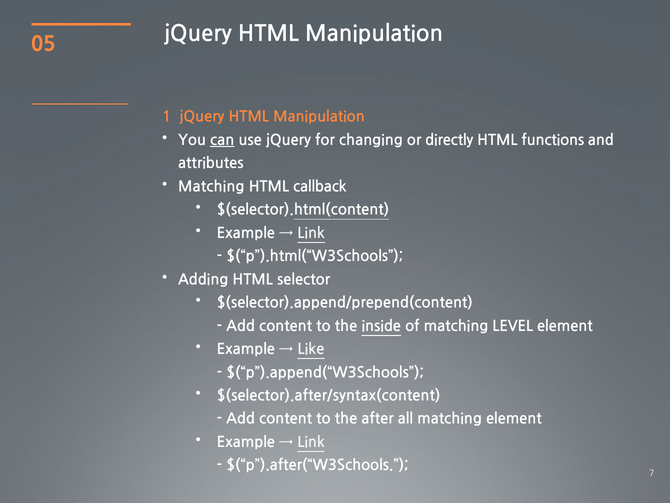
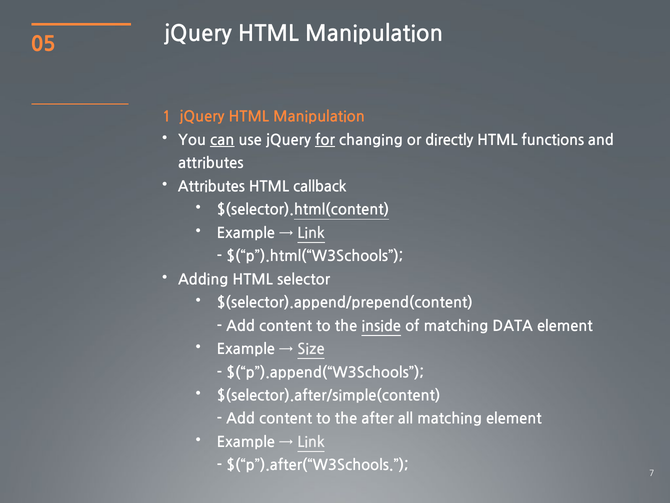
for underline: none -> present (325, 140)
Matching: Matching -> Attributes (211, 187)
LEVEL: LEVEL -> DATA (513, 326)
Like: Like -> Size (311, 349)
$(selector).after/syntax(content: $(selector).after/syntax(content -> $(selector).after/simple(content (329, 395)
